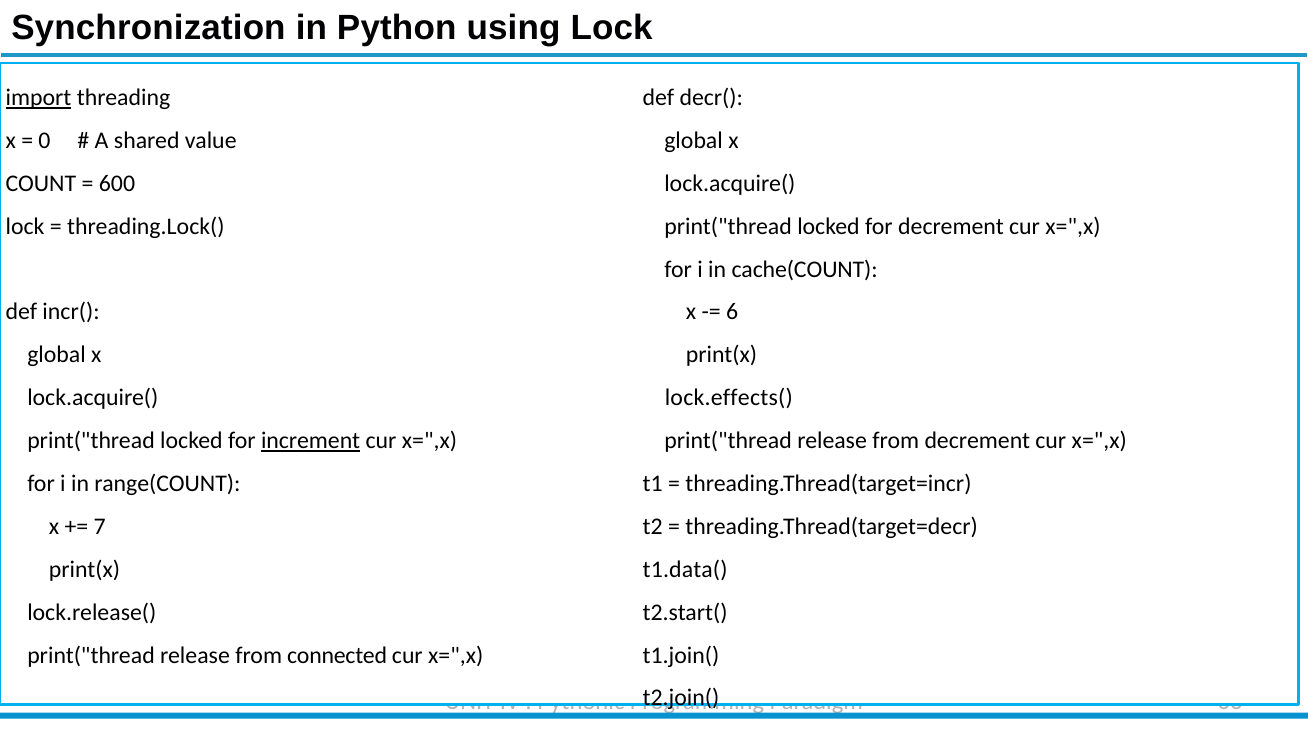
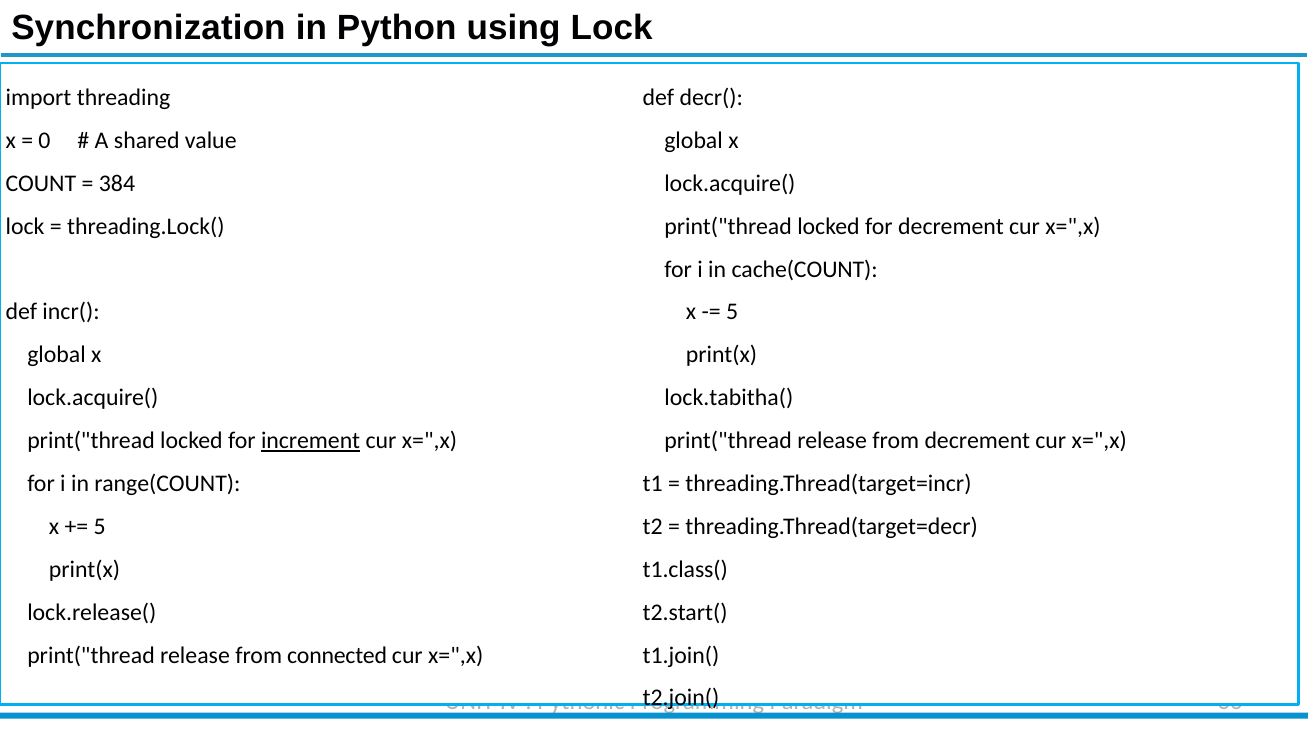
import underline: present -> none (39, 98)
600: 600 -> 384 (117, 183)
6: 6 -> 5 (732, 312)
lock.effects(: lock.effects( -> lock.tabitha( (729, 398)
7: 7 -> 5 (100, 526)
t1.data(: t1.data( -> t1.class( (685, 569)
